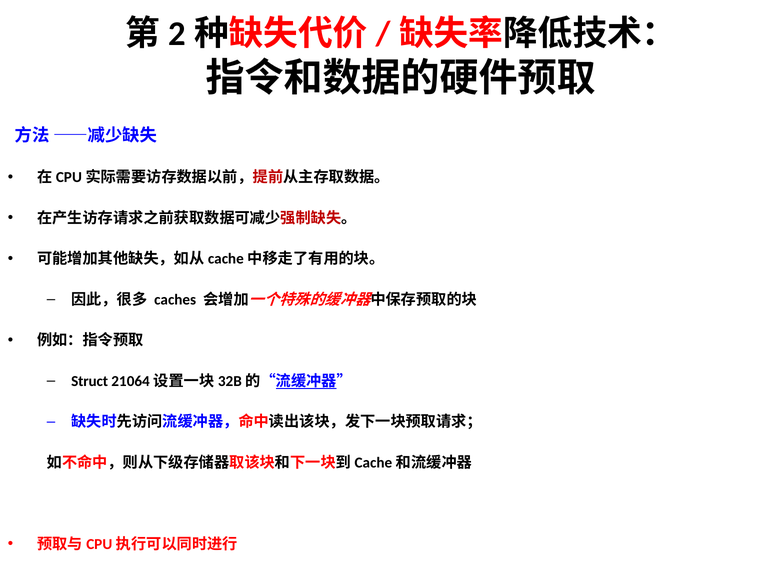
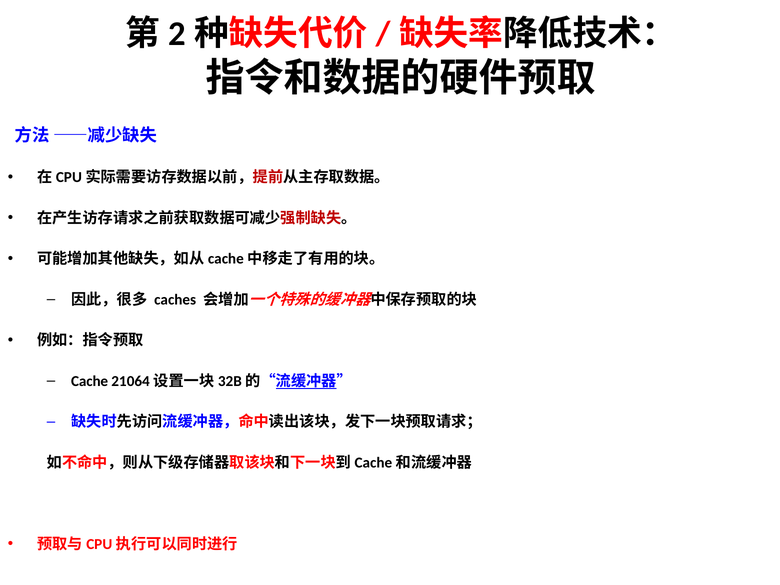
Struct: Struct -> Cache (90, 381)
